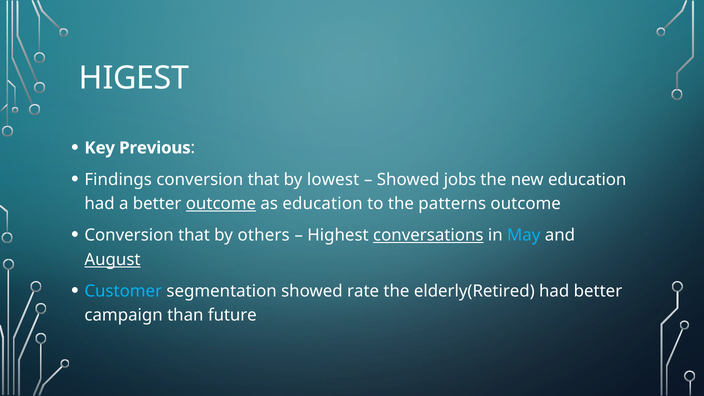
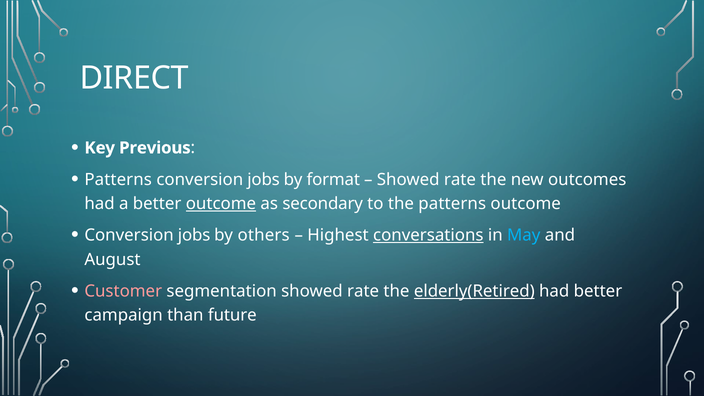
HIGEST: HIGEST -> DIRECT (134, 78)
Findings: Findings -> Patterns (118, 179)
that: that -> jobs (264, 179)
lowest: lowest -> format (333, 179)
jobs: jobs -> rate (460, 179)
new education: education -> outcomes (587, 179)
as education: education -> secondary (323, 204)
that: that -> jobs (194, 235)
August underline: present -> none (112, 260)
Customer colour: light blue -> pink (123, 291)
elderly(Retired underline: none -> present (474, 291)
